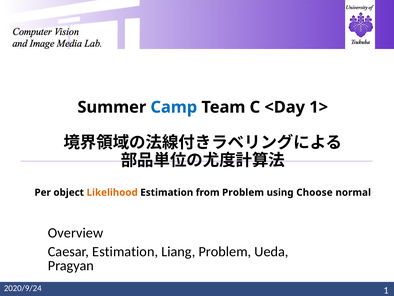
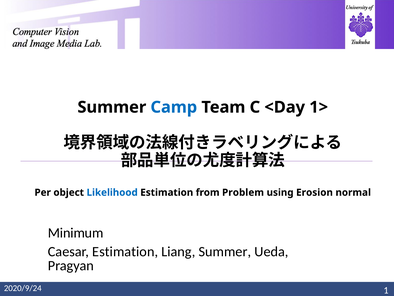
Likelihood colour: orange -> blue (112, 192)
Choose: Choose -> Erosion (314, 192)
Overview: Overview -> Minimum (76, 233)
Liang Problem: Problem -> Summer (225, 251)
